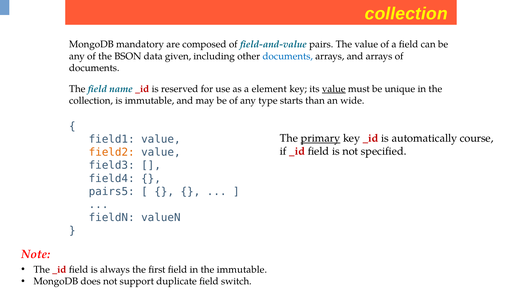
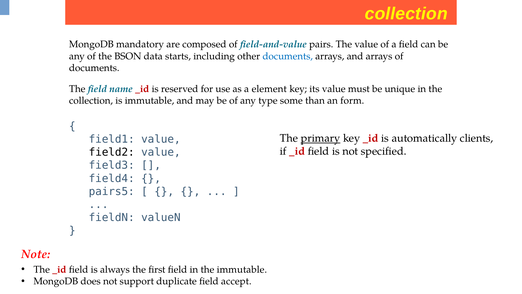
given: given -> starts (178, 56)
value underline: present -> none (334, 89)
starts: starts -> some (291, 101)
wide: wide -> form (352, 101)
course: course -> clients (477, 138)
field2 colour: orange -> black (112, 152)
switch: switch -> accept (236, 281)
